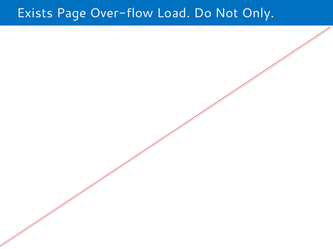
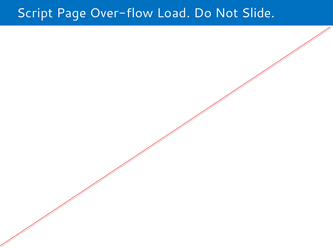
Exists: Exists -> Script (35, 13)
Only: Only -> Slide (258, 13)
